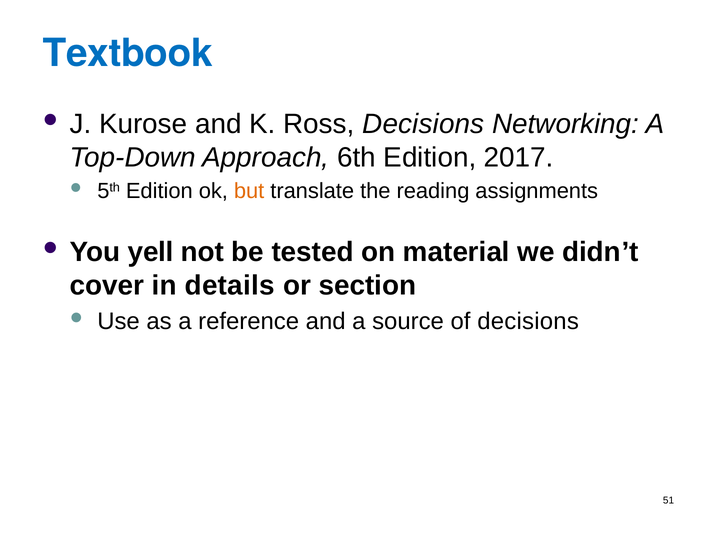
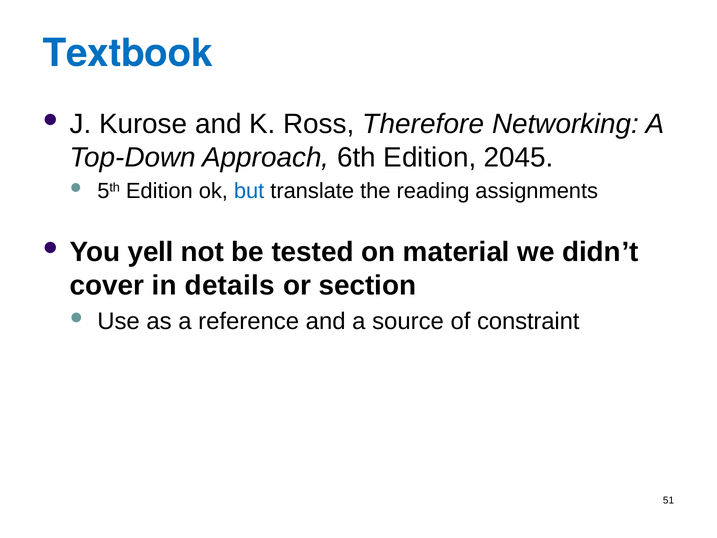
Ross Decisions: Decisions -> Therefore (423, 124)
2017: 2017 -> 2045 (519, 157)
but colour: orange -> blue (249, 191)
of decisions: decisions -> constraint (528, 321)
